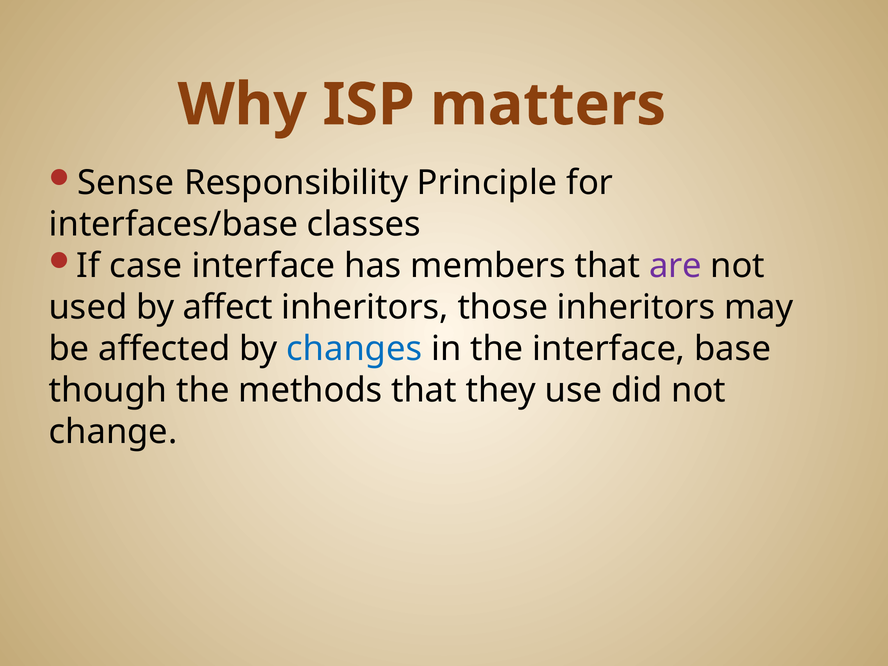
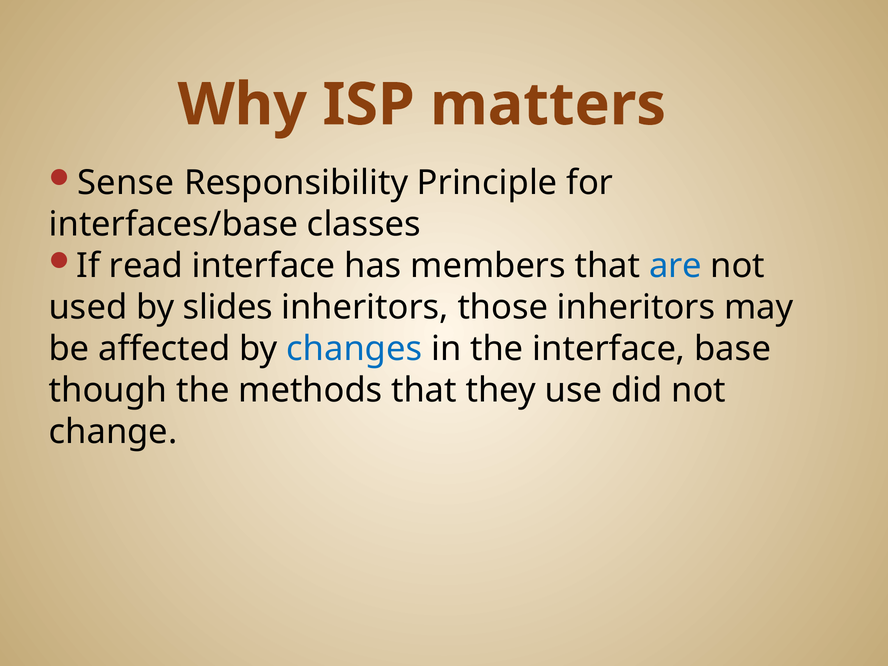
case: case -> read (146, 266)
are colour: purple -> blue (675, 266)
affect: affect -> slides (228, 307)
